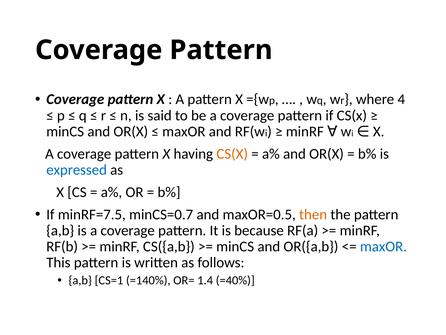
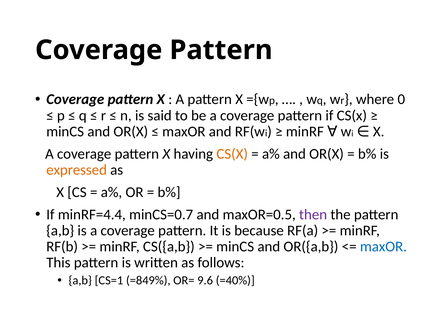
4: 4 -> 0 (401, 99)
expressed colour: blue -> orange (77, 170)
minRF=7.5: minRF=7.5 -> minRF=4.4 (92, 214)
then colour: orange -> purple (313, 214)
=140%: =140% -> =849% (148, 280)
1.4: 1.4 -> 9.6 (205, 280)
